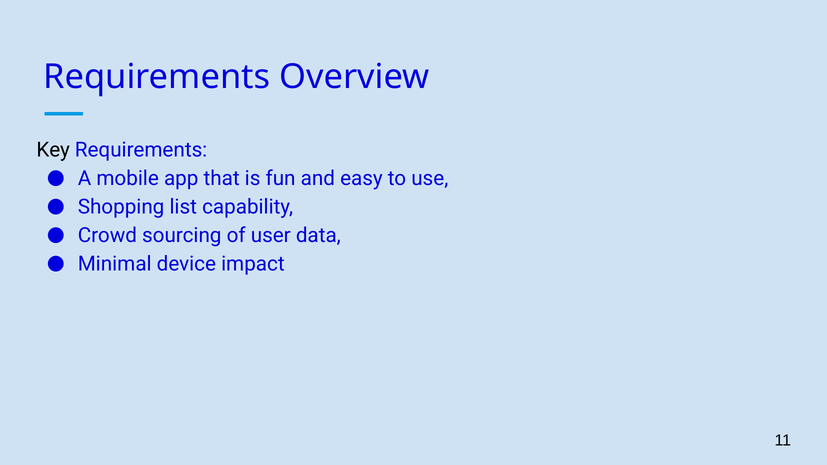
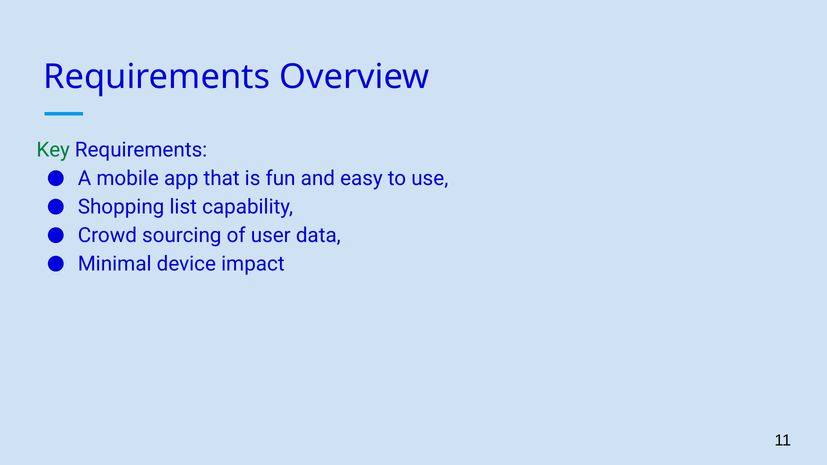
Key colour: black -> green (53, 150)
